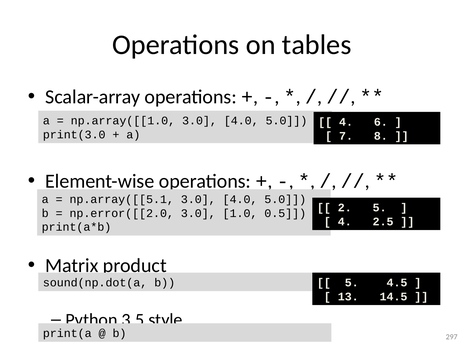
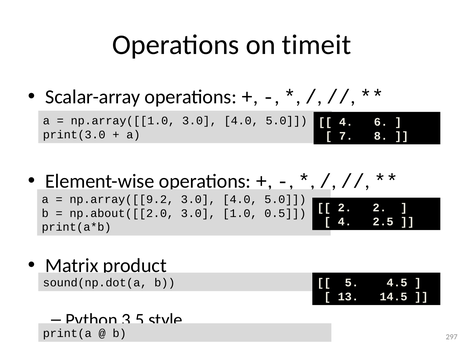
tables: tables -> timeit (317, 45)
np.array([[5.1: np.array([[5.1 -> np.array([[9.2 (122, 199)
2 5: 5 -> 2 (380, 208)
np.error([[2.0: np.error([[2.0 -> np.about([[2.0 (122, 213)
